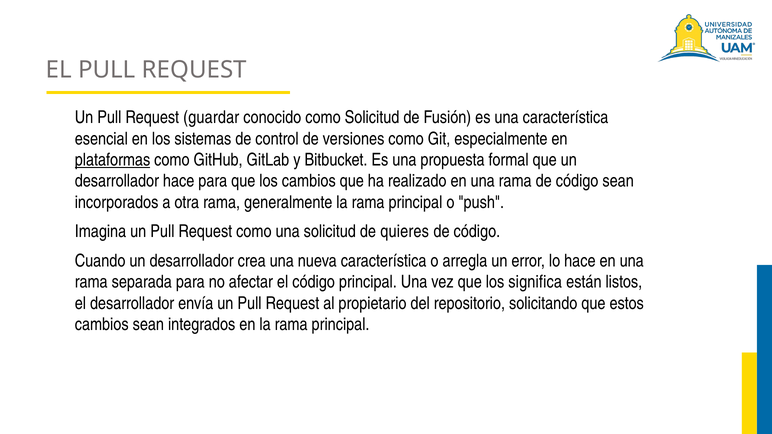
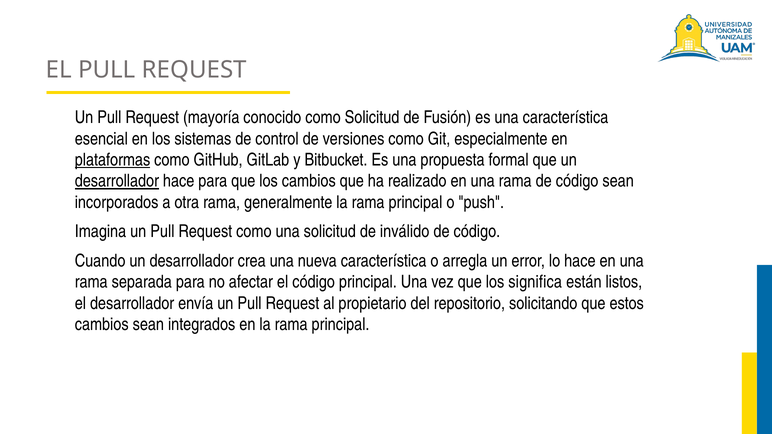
guardar: guardar -> mayoría (211, 118)
desarrollador underline: none -> present (117, 181)
quieres: quieres -> inválido (405, 232)
